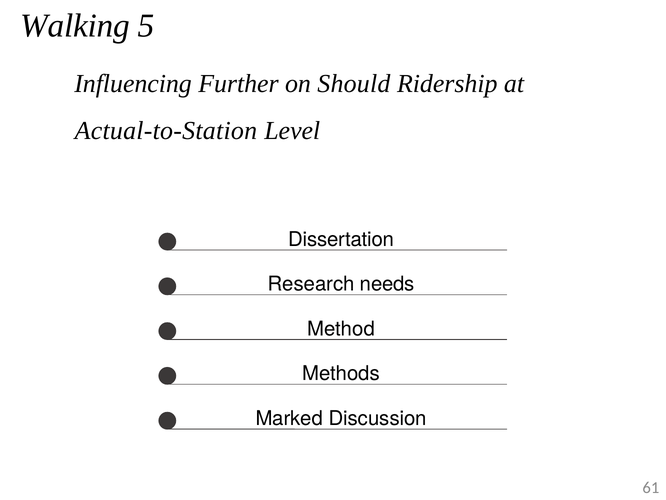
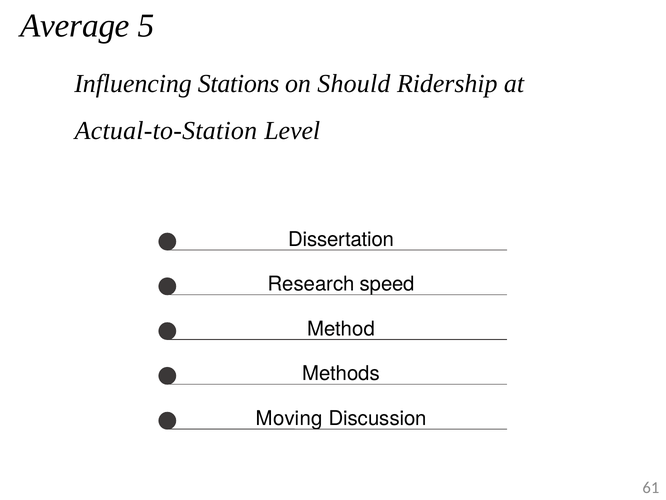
Walking: Walking -> Average (75, 26)
Further: Further -> Stations (239, 84)
needs: needs -> speed (387, 284)
Marked: Marked -> Moving (289, 418)
